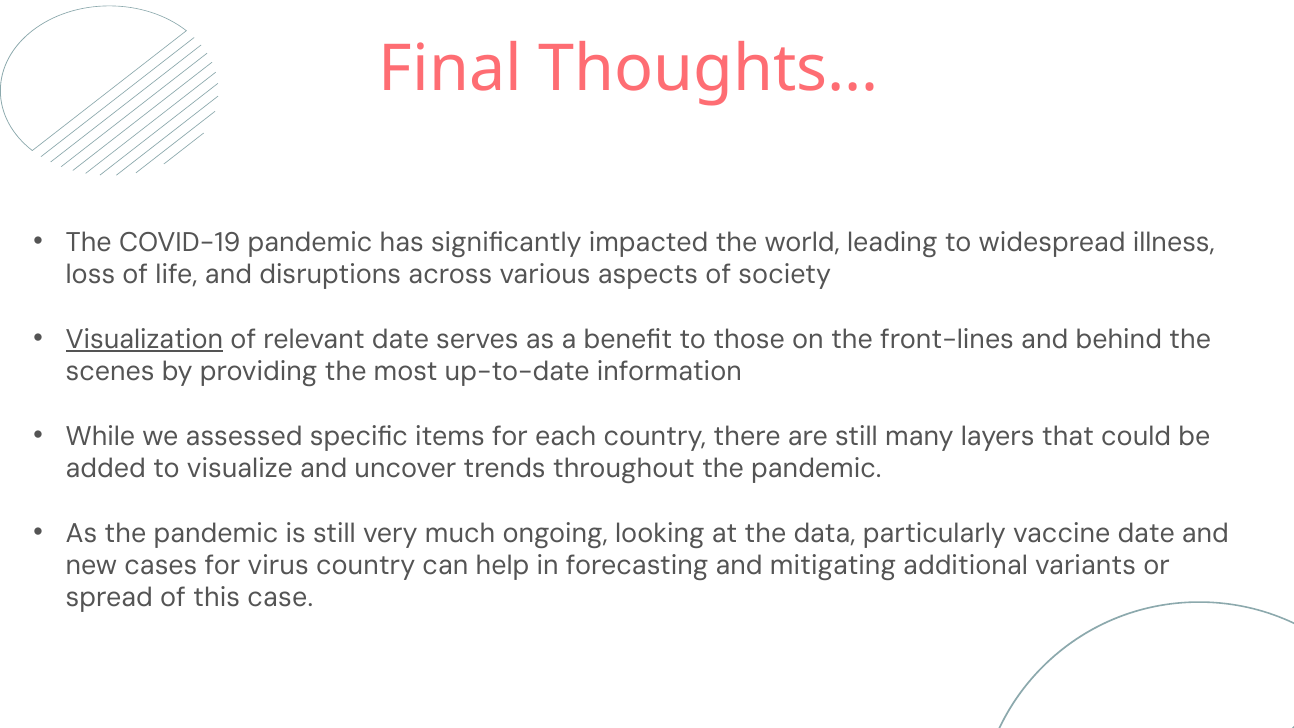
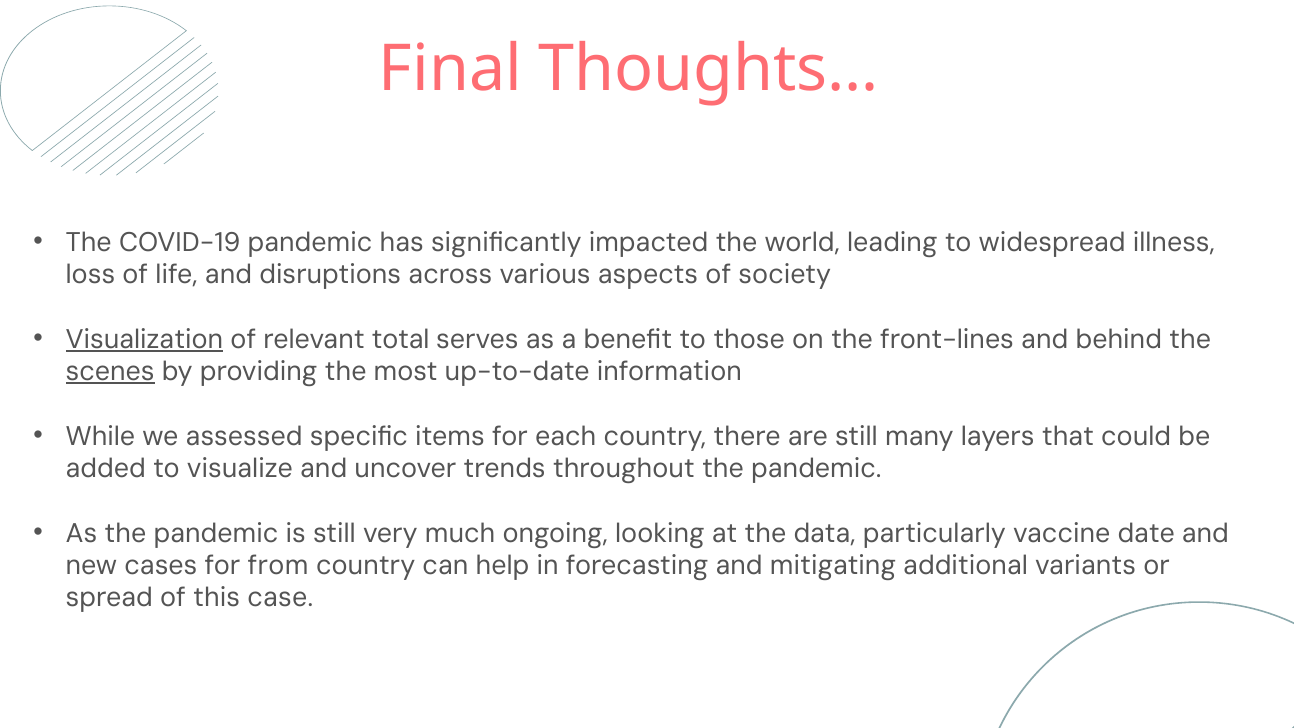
relevant date: date -> total (401, 339)
scenes underline: none -> present (110, 372)
for virus: virus -> from (278, 566)
